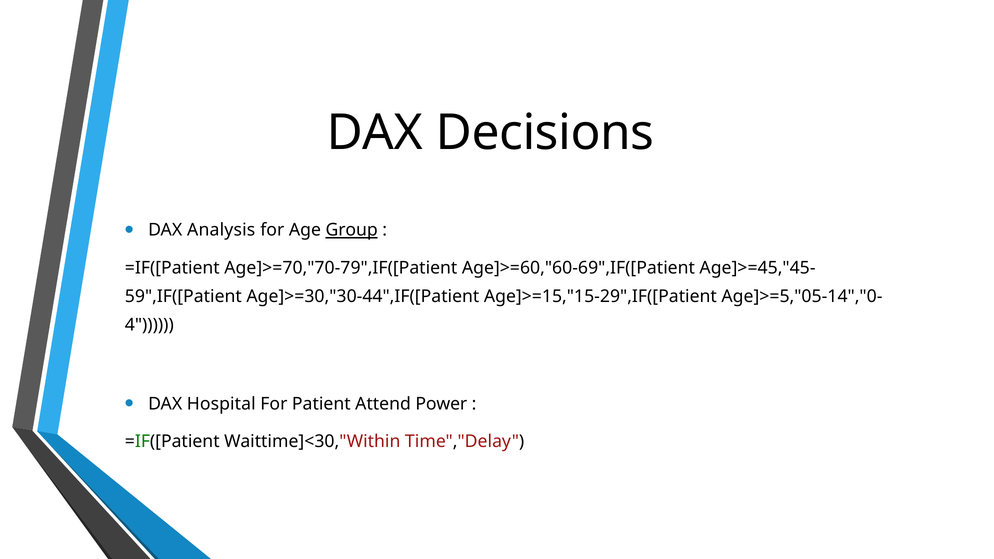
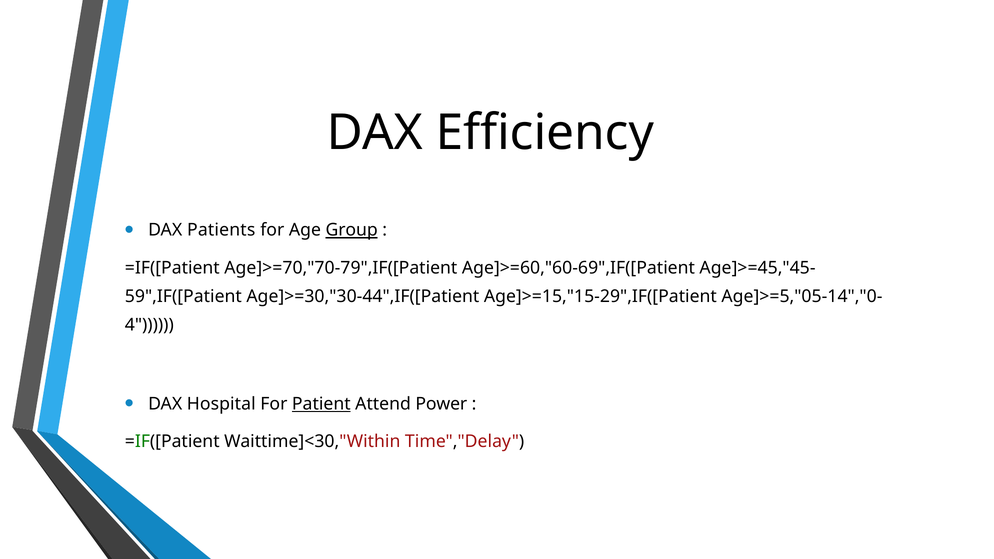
Decisions: Decisions -> Efficiency (545, 133)
Analysis: Analysis -> Patients (221, 230)
Patient underline: none -> present (321, 404)
